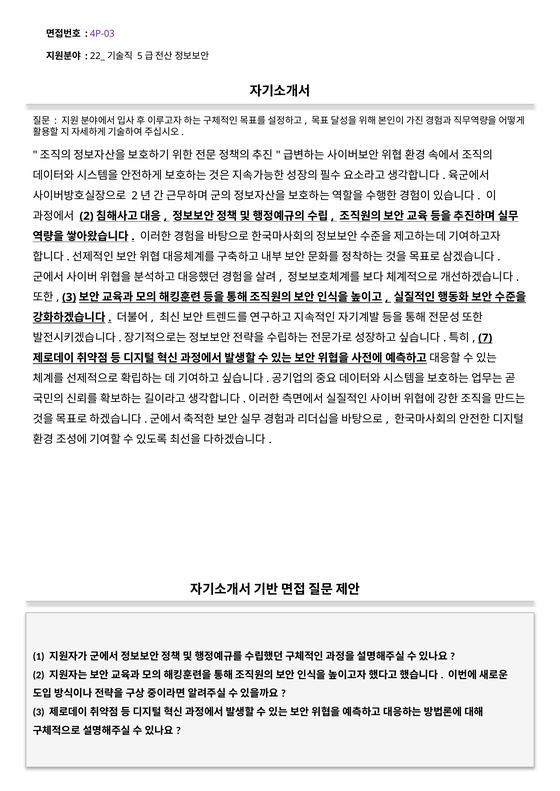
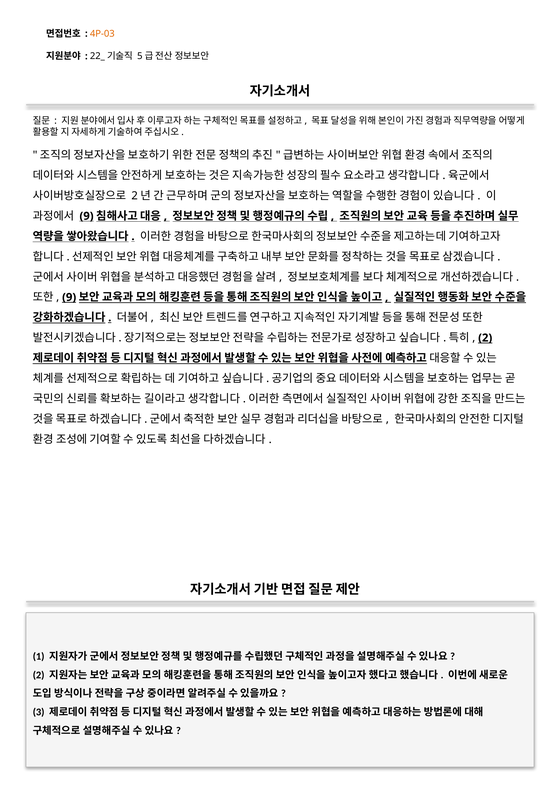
4P-03 colour: purple -> orange (102, 34)
2: 2 -> 9 (87, 216)
3: 3 -> 9 (69, 298)
7: 7 -> 2 (485, 338)
